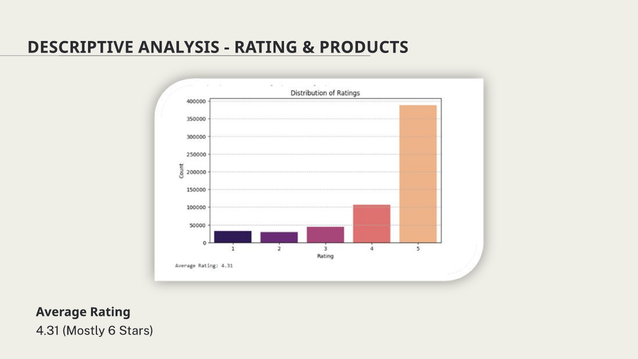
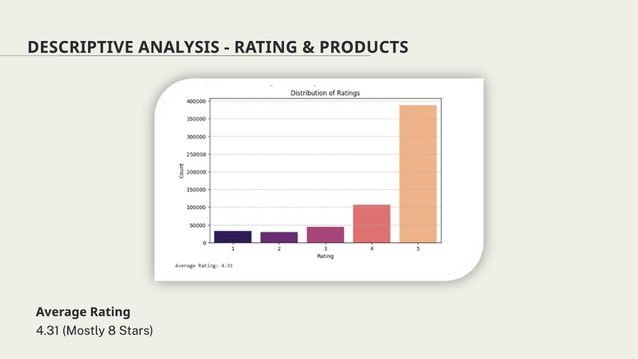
6: 6 -> 8 (112, 331)
